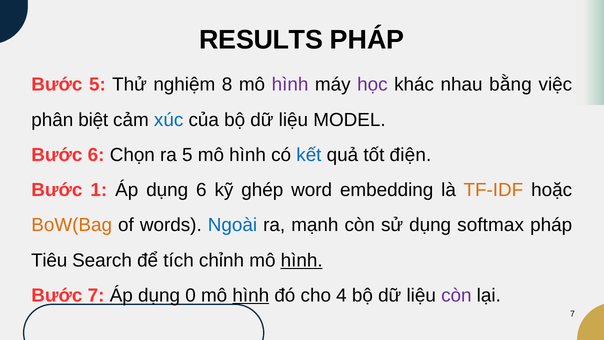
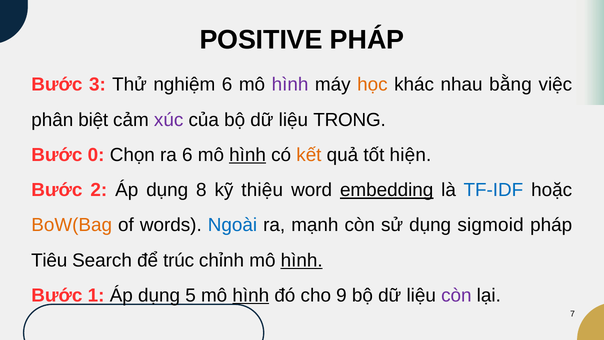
RESULTS: RESULTS -> POSITIVE (261, 40)
Bước 5: 5 -> 3 (97, 85)
nghiệm 8: 8 -> 6 (227, 85)
học colour: purple -> orange (372, 85)
xúc colour: blue -> purple (169, 120)
MODEL: MODEL -> TRONG (350, 120)
Bước 6: 6 -> 0 (96, 155)
ra 5: 5 -> 6 (187, 155)
hình underline: none -> present (248, 155)
kết colour: blue -> orange (309, 155)
điện: điện -> hiện (410, 155)
1: 1 -> 2 (99, 190)
dụng 6: 6 -> 8 (201, 190)
ghép: ghép -> thiệu (262, 190)
embedding underline: none -> present (387, 190)
TF-IDF colour: orange -> blue (493, 190)
softmax: softmax -> sigmoid (491, 225)
tích: tích -> trúc (179, 260)
Bước 7: 7 -> 1 (96, 295)
0: 0 -> 5 (191, 295)
4: 4 -> 9 (341, 295)
